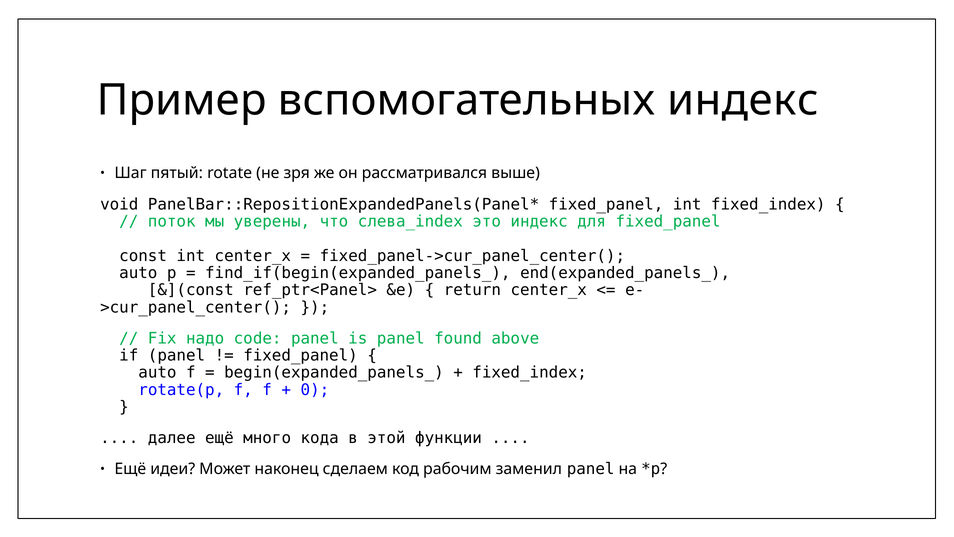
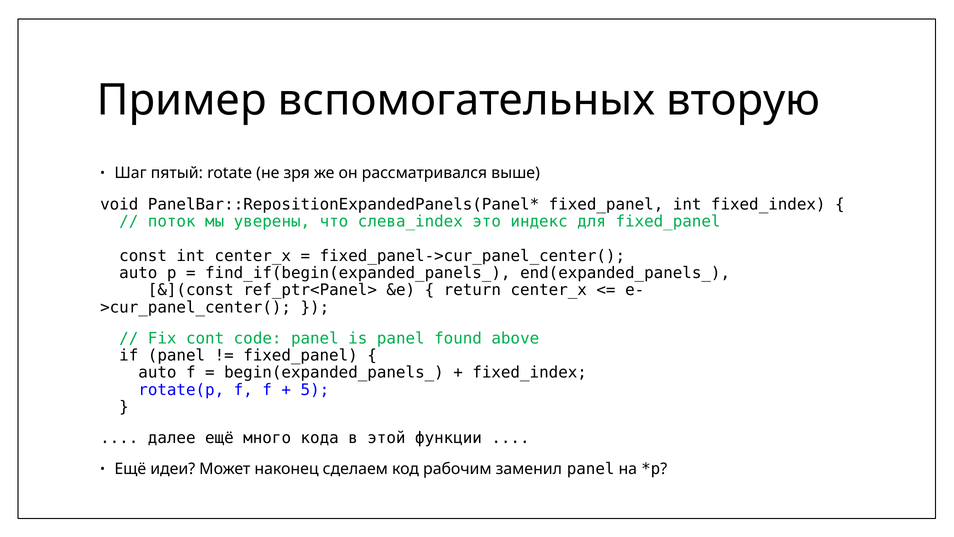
вспомогательных индекс: индекс -> вторую (743, 100)
надо: надо -> cont (205, 338)
0: 0 -> 5 (315, 390)
